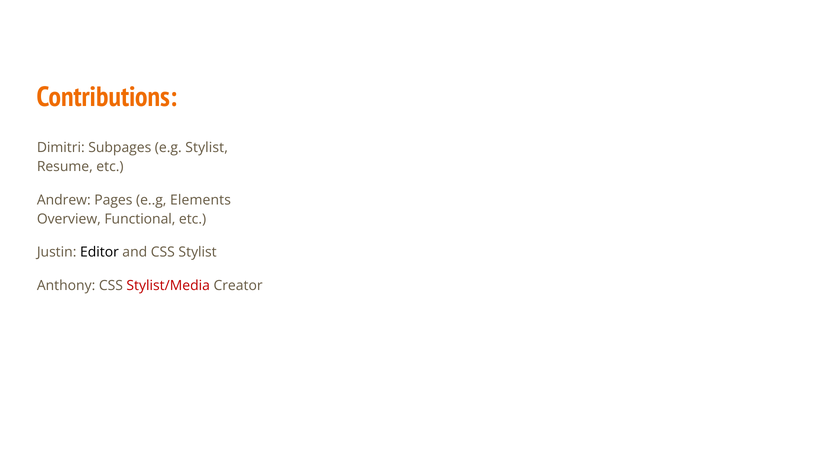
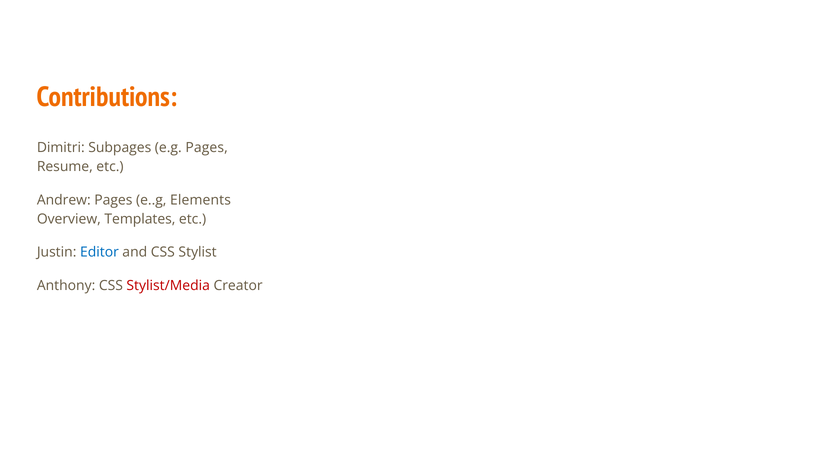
e.g Stylist: Stylist -> Pages (207, 147)
Functional: Functional -> Templates (140, 219)
Editor colour: black -> blue (99, 252)
